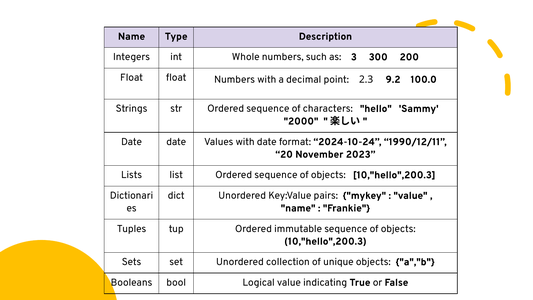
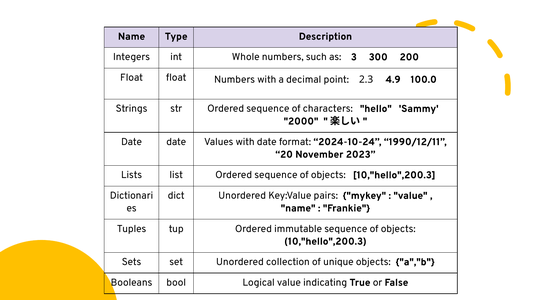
9.2: 9.2 -> 4.9 (393, 79)
